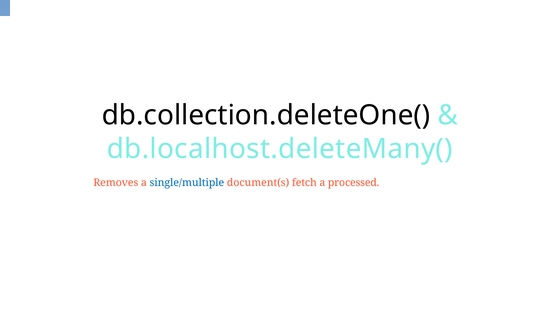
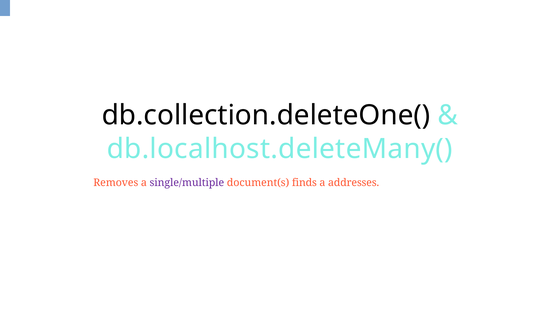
single/multiple colour: blue -> purple (187, 183)
fetch: fetch -> finds (304, 183)
processed: processed -> addresses (354, 183)
